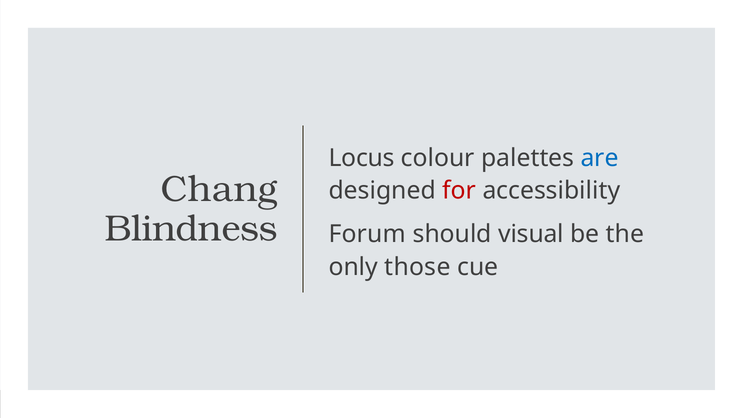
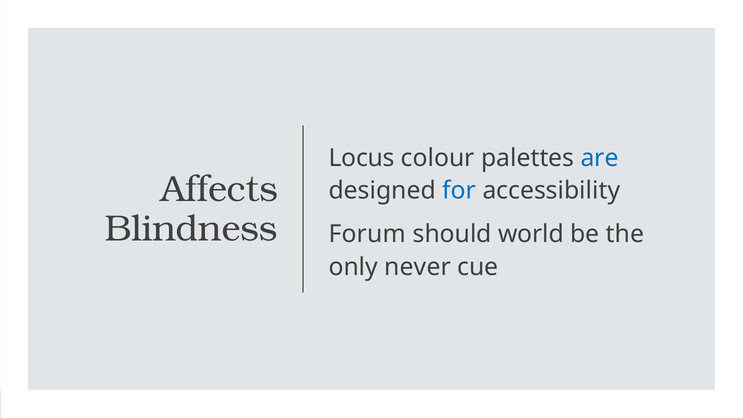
Chang: Chang -> Affects (219, 189)
for colour: red -> blue (459, 191)
visual: visual -> world (531, 234)
those: those -> never (418, 267)
